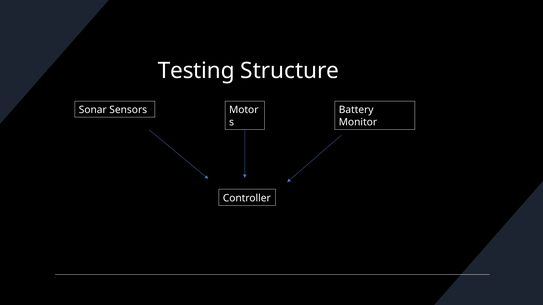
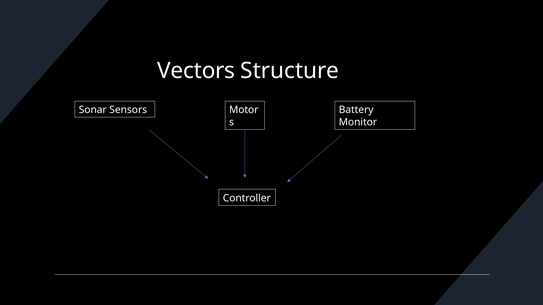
Testing: Testing -> Vectors (196, 71)
